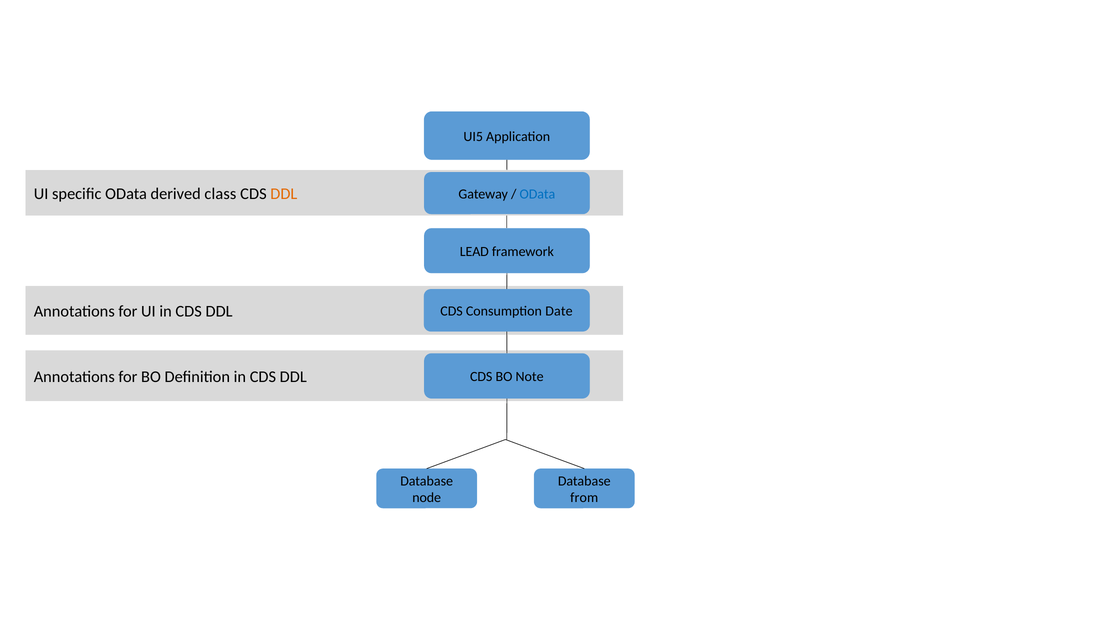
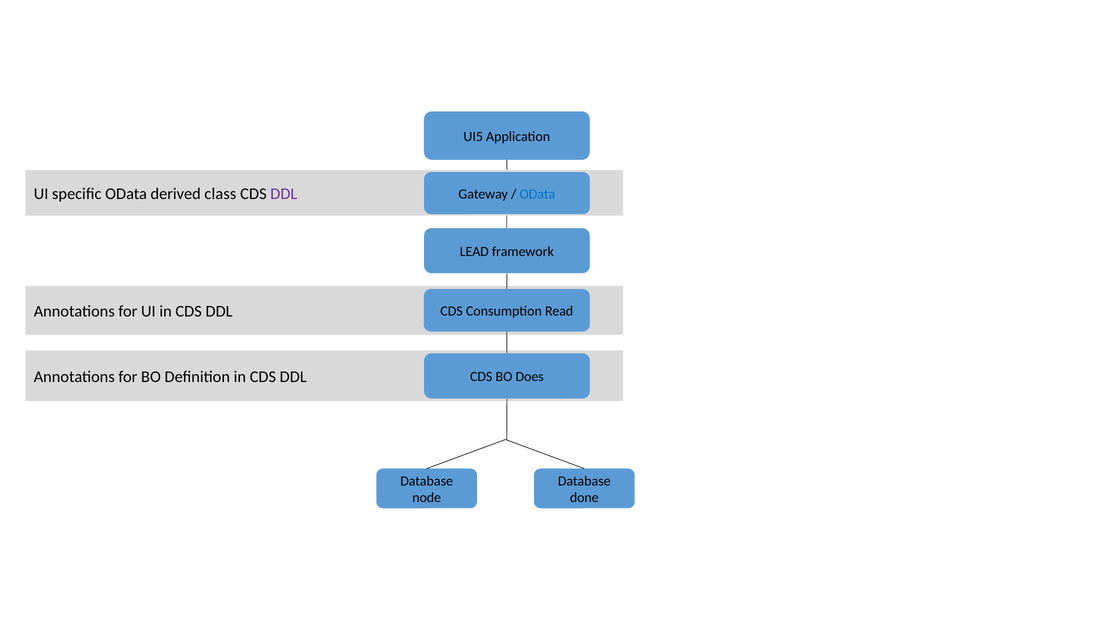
DDL colour: orange -> purple (284, 194)
Date: Date -> Read (559, 311)
Note: Note -> Does (530, 377)
from: from -> done (584, 498)
